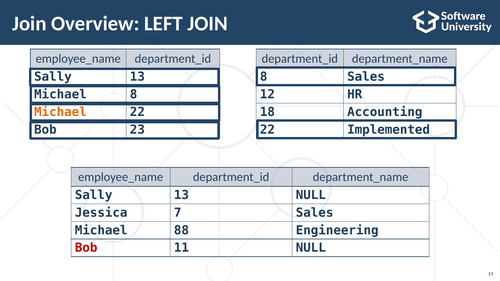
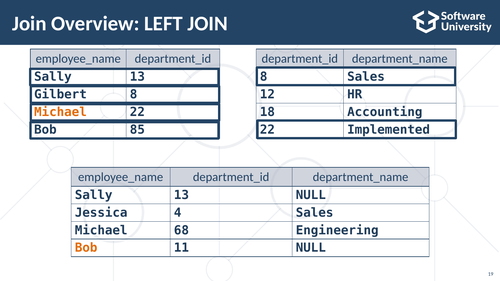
Michael: Michael -> Gilbert (60, 94)
23: 23 -> 85 (137, 130)
7: 7 -> 4 (178, 213)
88: 88 -> 68 (181, 230)
Bob colour: red -> orange (86, 248)
